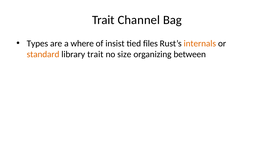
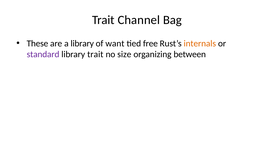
Types: Types -> These (37, 43)
a where: where -> library (82, 43)
insist: insist -> want (115, 43)
files: files -> free (150, 43)
standard colour: orange -> purple (43, 54)
